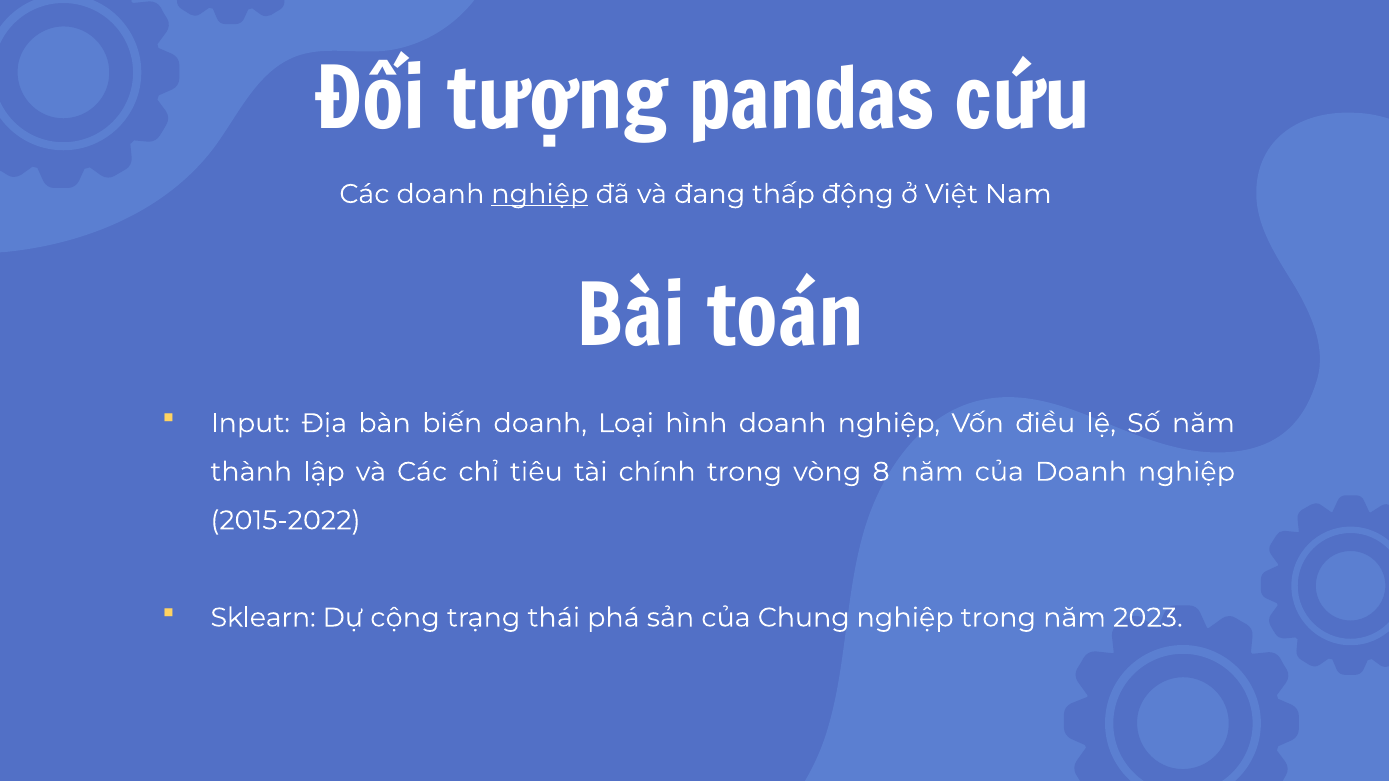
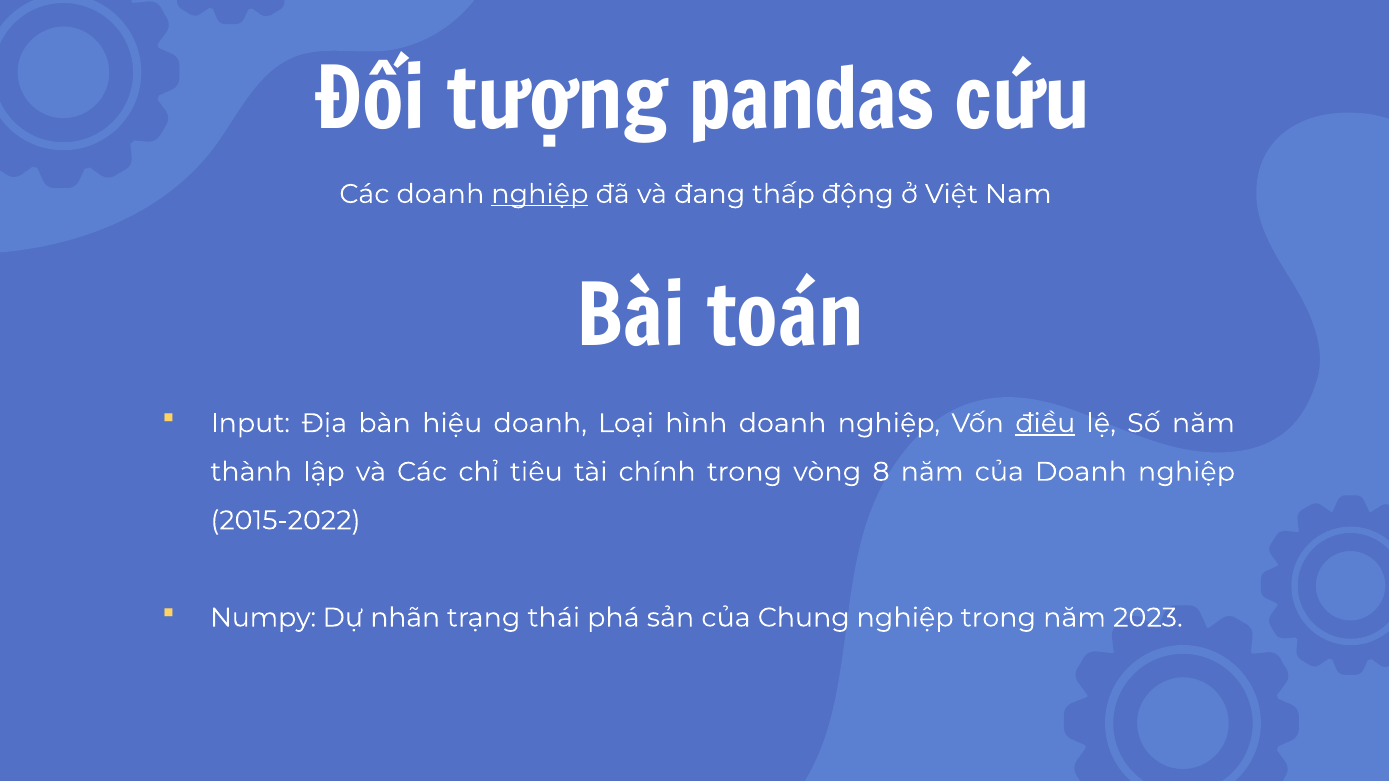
biến: biến -> hiệu (452, 423)
điều underline: none -> present (1045, 423)
Sklearn: Sklearn -> Numpy (263, 618)
cộng: cộng -> nhãn (405, 618)
